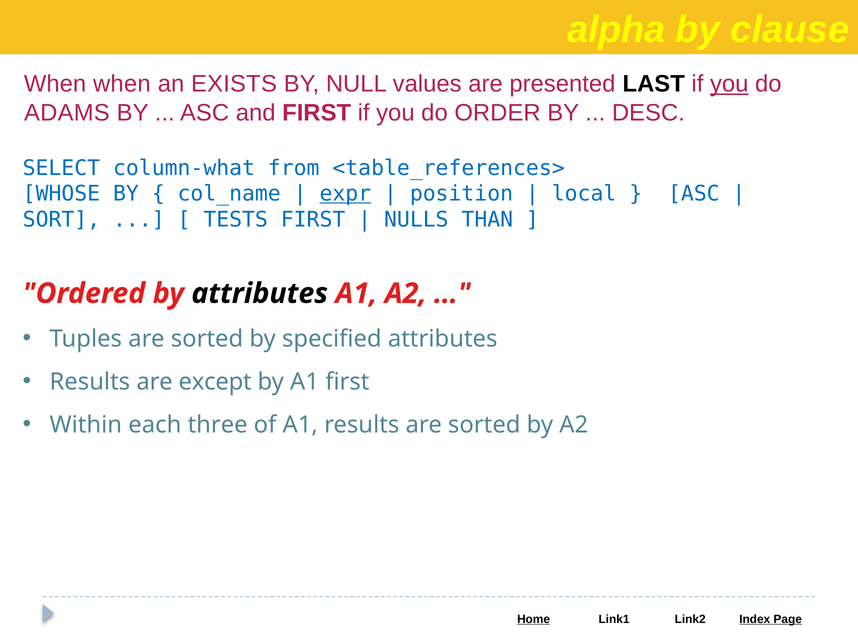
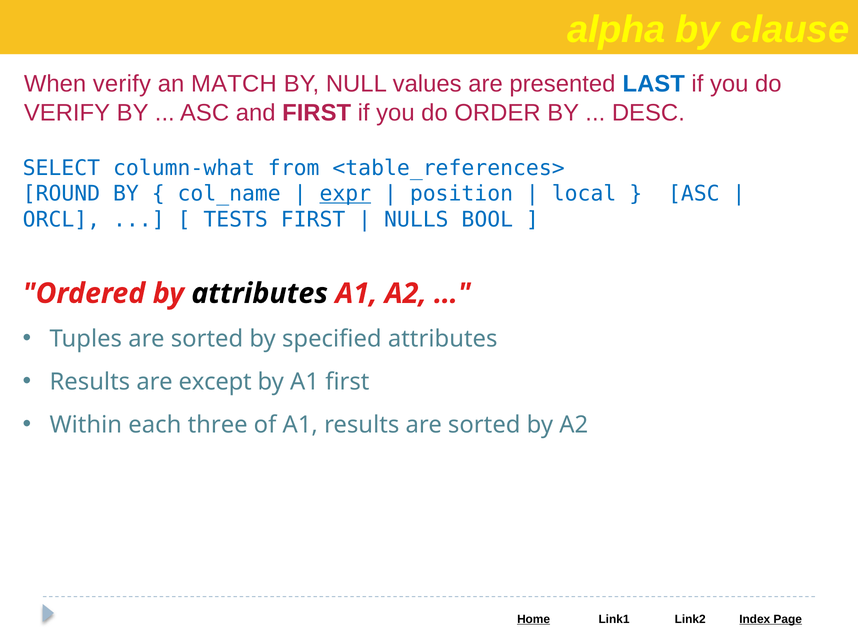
When when: when -> verify (122, 84)
EXISTS: EXISTS -> MATCH (234, 84)
LAST colour: black -> blue (654, 84)
you underline: present -> none (729, 84)
ADAMS: ADAMS -> VERIFY (67, 113)
WHOSE: WHOSE -> ROUND (61, 194)
SORT: SORT -> ORCL (61, 219)
THAN: THAN -> BOOL (487, 219)
